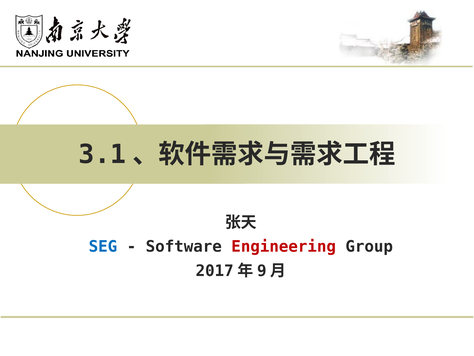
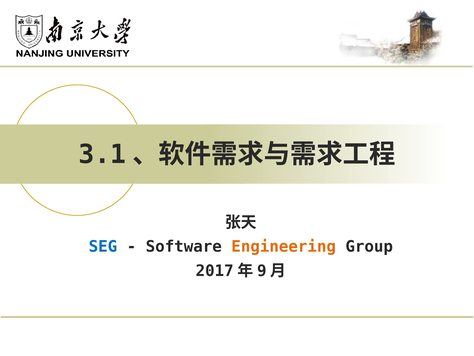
Engineering colour: red -> orange (284, 246)
